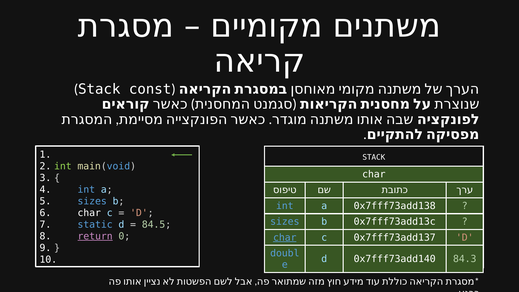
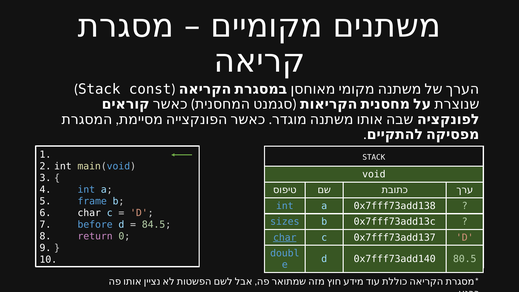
int colour: light green -> white (63, 166)
char: char -> void (374, 174)
sizes: sizes -> frame (92, 201)
static: static -> before (95, 225)
return underline: present -> none (95, 236)
84.3: 84.3 -> 80.5 (465, 259)
